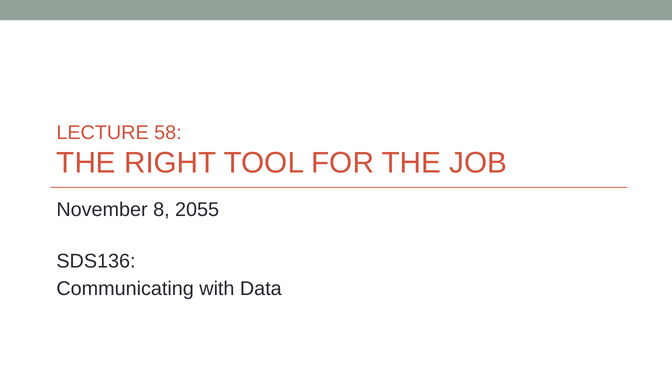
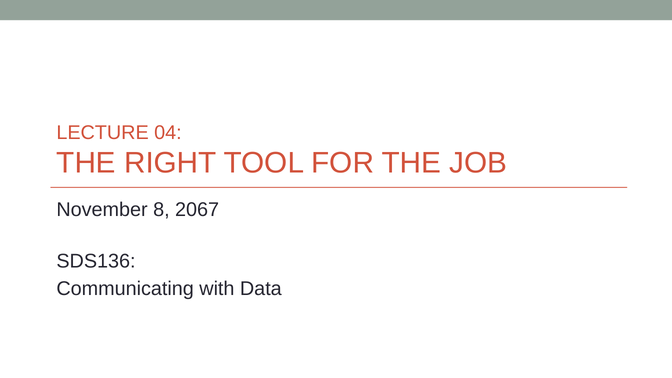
58: 58 -> 04 (168, 133)
2055: 2055 -> 2067 (197, 209)
